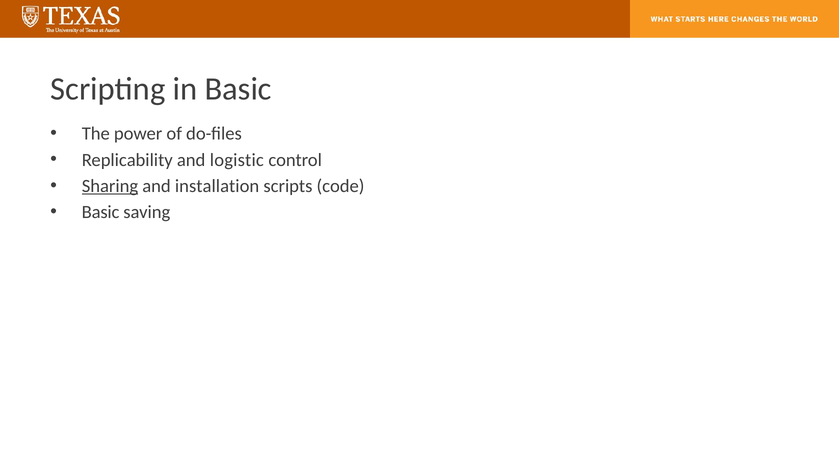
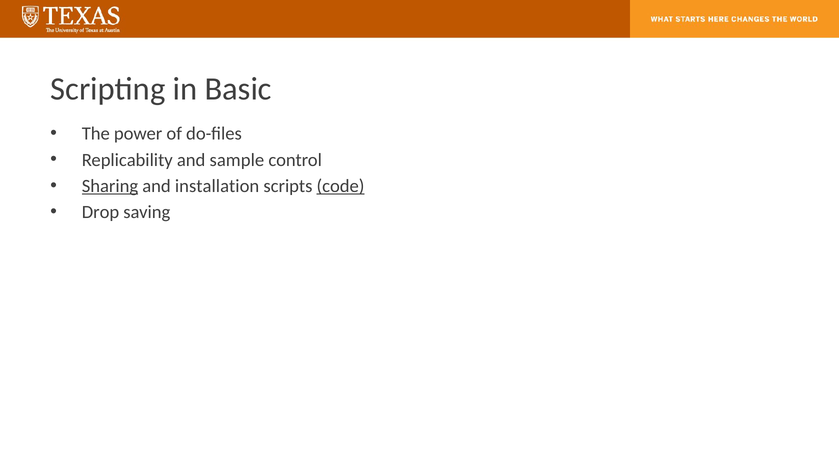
logistic: logistic -> sample (237, 160)
code underline: none -> present (341, 186)
Basic: Basic -> Drop (101, 212)
